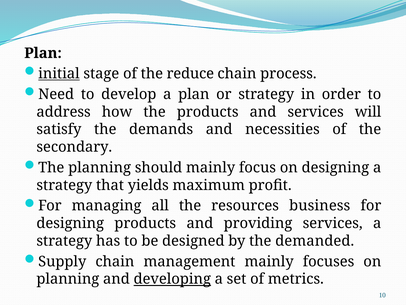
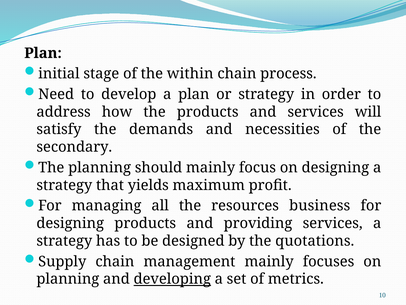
initial underline: present -> none (59, 74)
reduce: reduce -> within (190, 74)
demanded: demanded -> quotations (315, 241)
